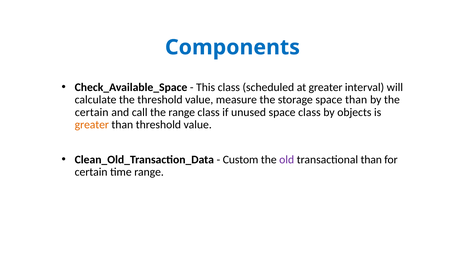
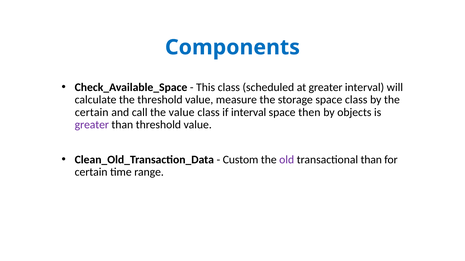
space than: than -> class (356, 100)
the range: range -> value (182, 113)
if unused: unused -> interval (249, 113)
space class: class -> then (309, 113)
greater colour: orange -> purple (92, 125)
